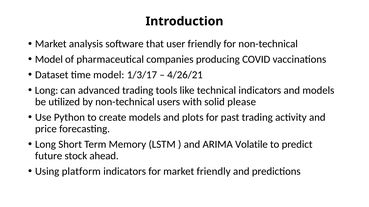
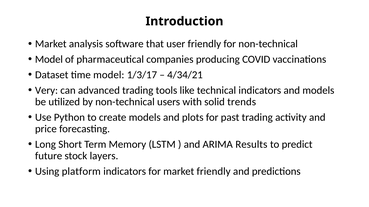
4/26/21: 4/26/21 -> 4/34/21 (185, 75)
Long: Long -> Very (46, 90)
please: please -> trends (242, 102)
Volatile: Volatile -> Results (251, 145)
ahead: ahead -> layers (104, 156)
